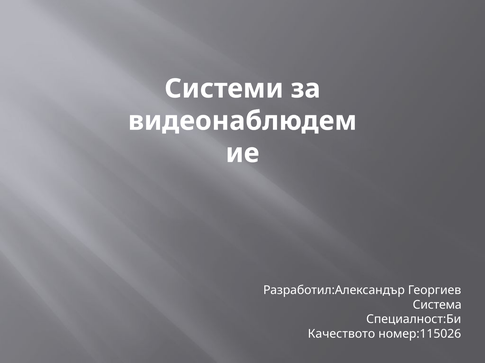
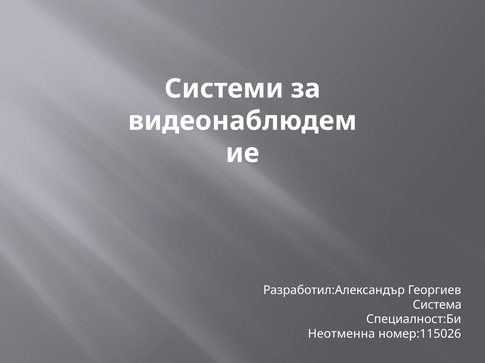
Качеството: Качеството -> Неотменна (341, 335)
